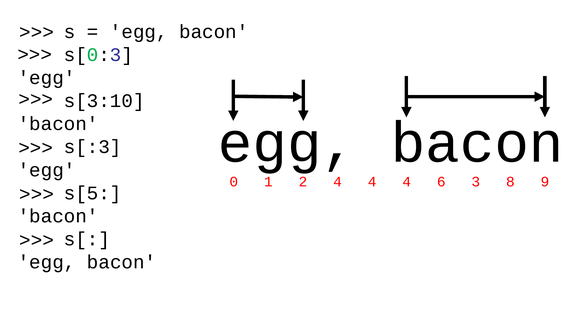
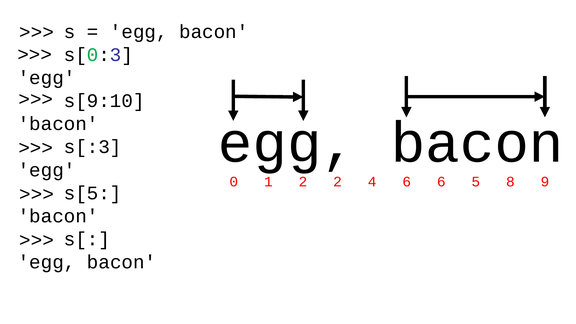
s[3:10: s[3:10 -> s[9:10 (104, 101)
2 4: 4 -> 2 (338, 182)
4: 4 -> 6 (407, 182)
3: 3 -> 5 (476, 182)
